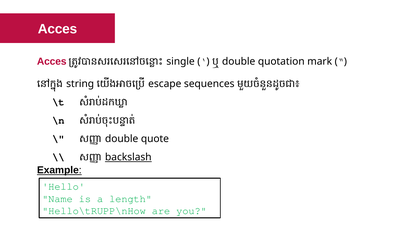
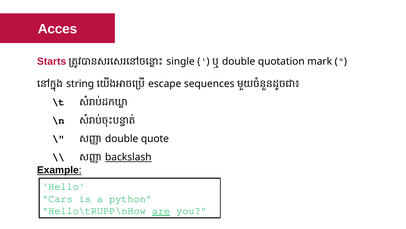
Acces: Acces -> Starts (52, 61)
Name: Name -> Cars (57, 198)
length: length -> python (131, 198)
are underline: none -> present (161, 210)
